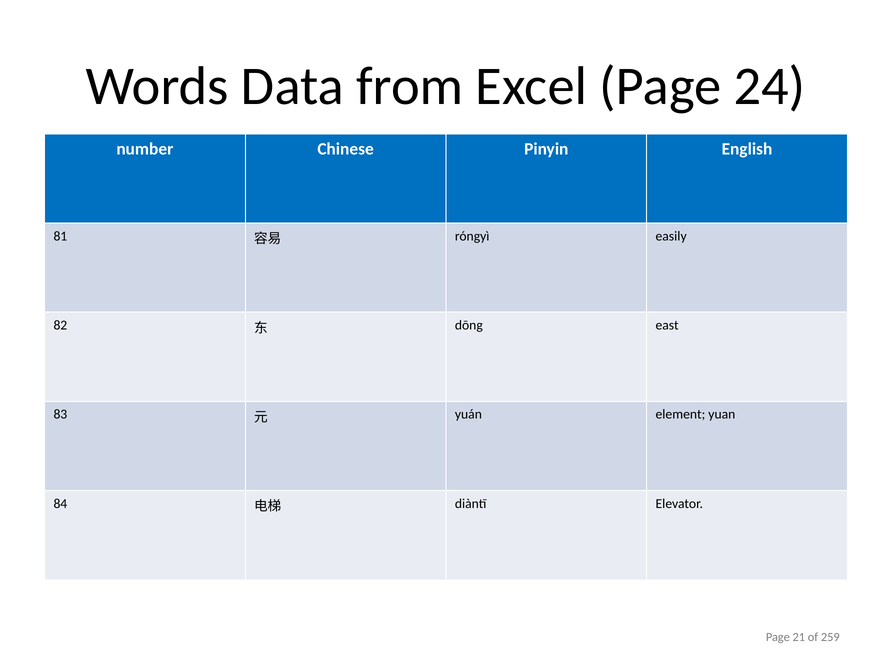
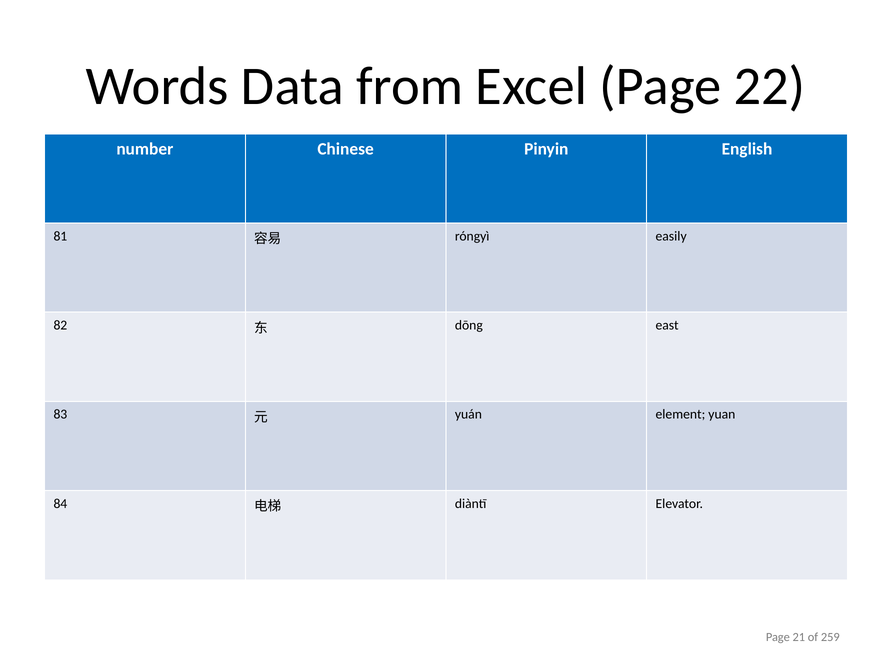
24: 24 -> 22 (770, 86)
